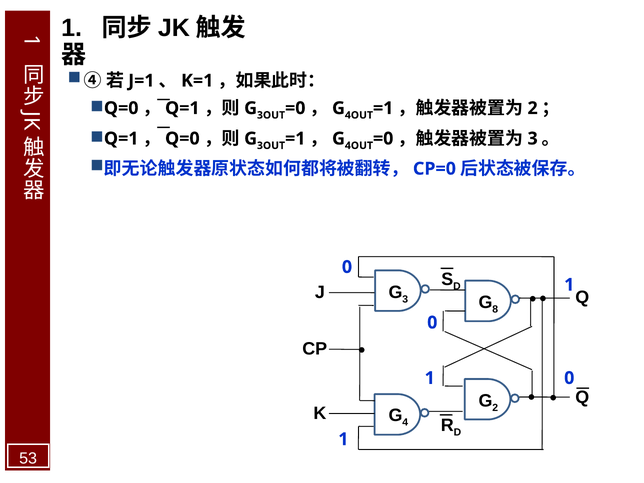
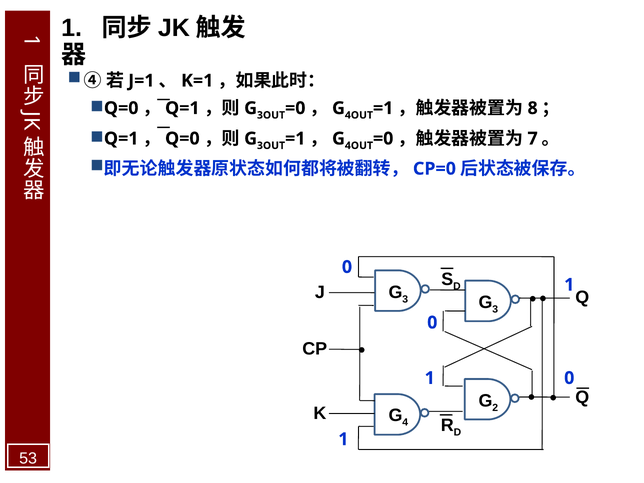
2: 2 -> 8 (533, 108)
3: 3 -> 7 (533, 139)
8: 8 -> 3 (495, 309)
